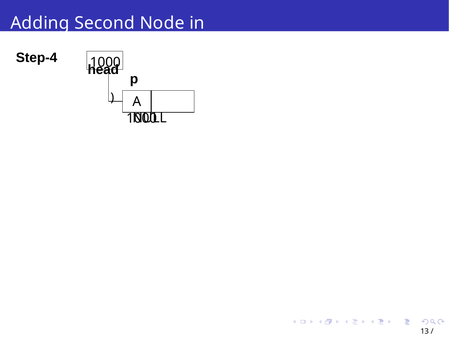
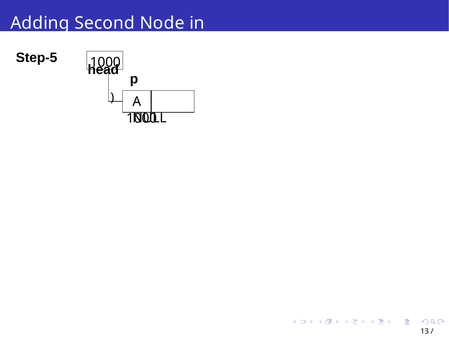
Step-4: Step-4 -> Step-5 (37, 58)
